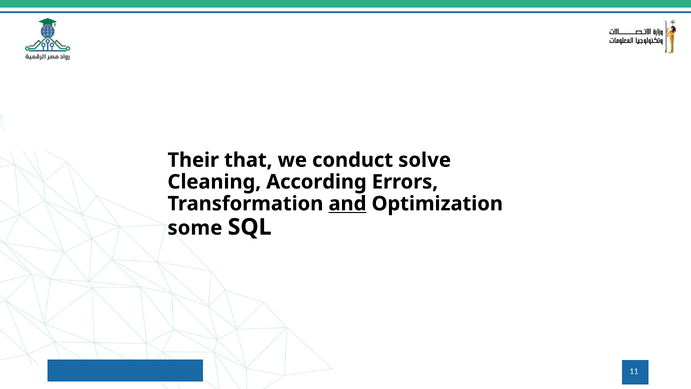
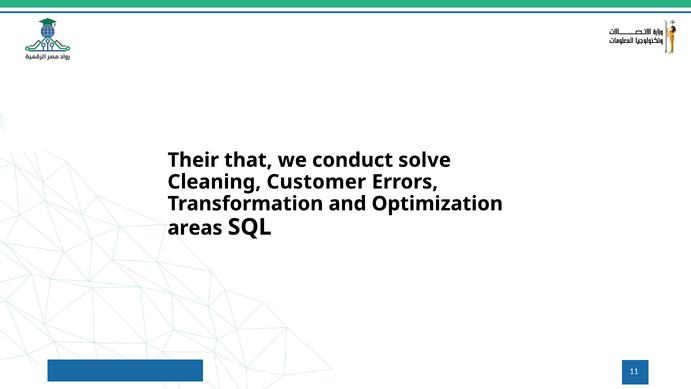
According: According -> Customer (316, 182)
and underline: present -> none (347, 204)
some: some -> areas (195, 228)
